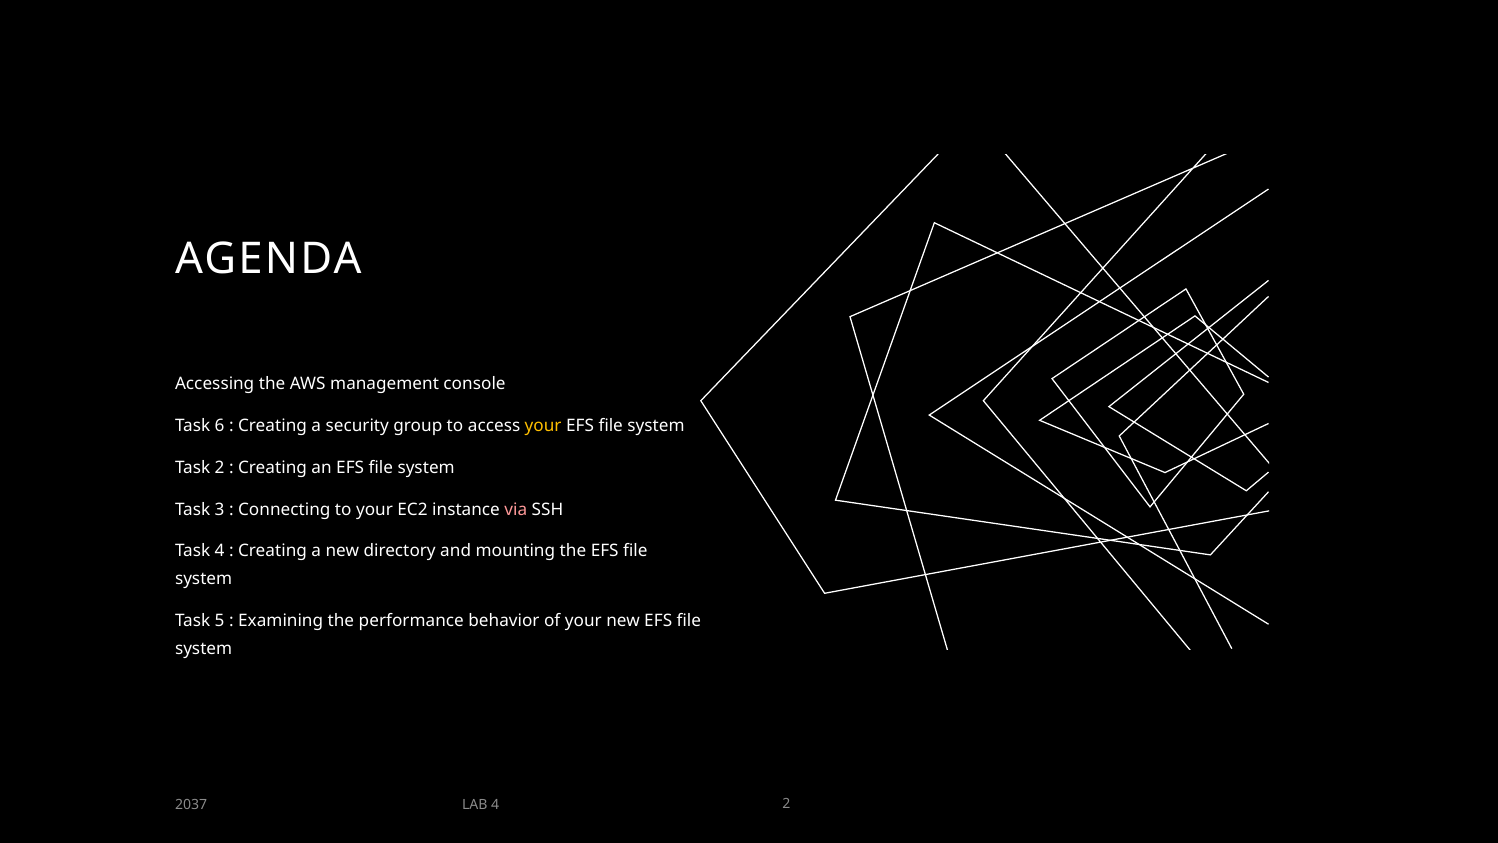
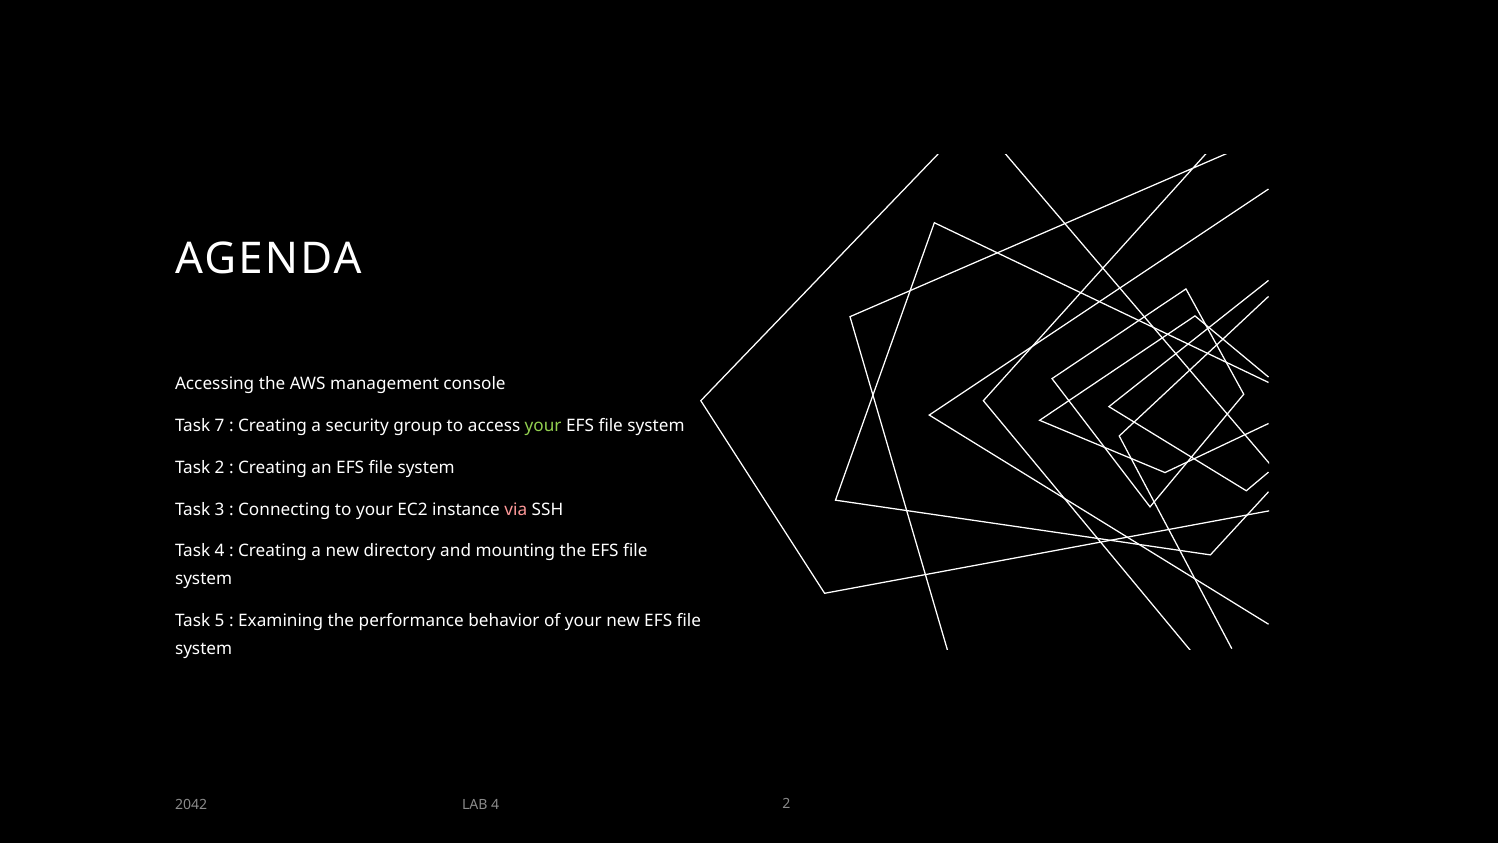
6: 6 -> 7 (220, 425)
your colour: yellow -> light green (543, 425)
2037: 2037 -> 2042 (191, 804)
